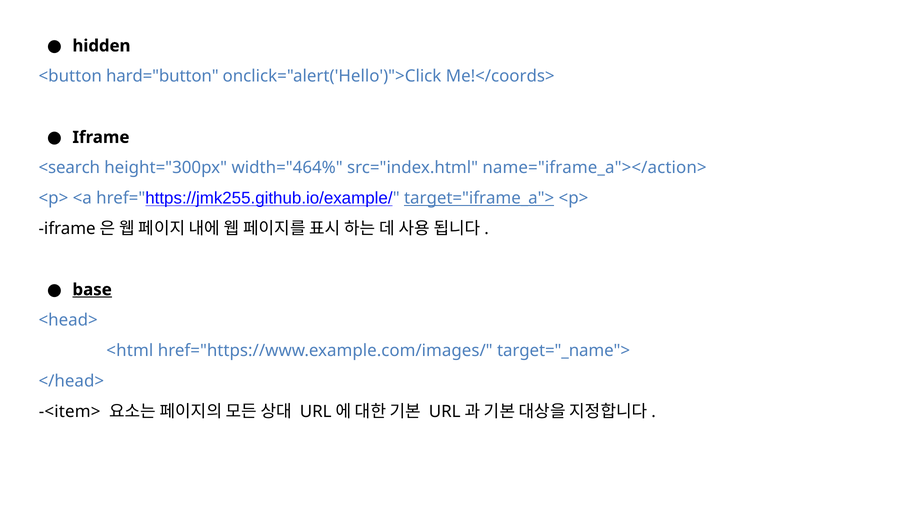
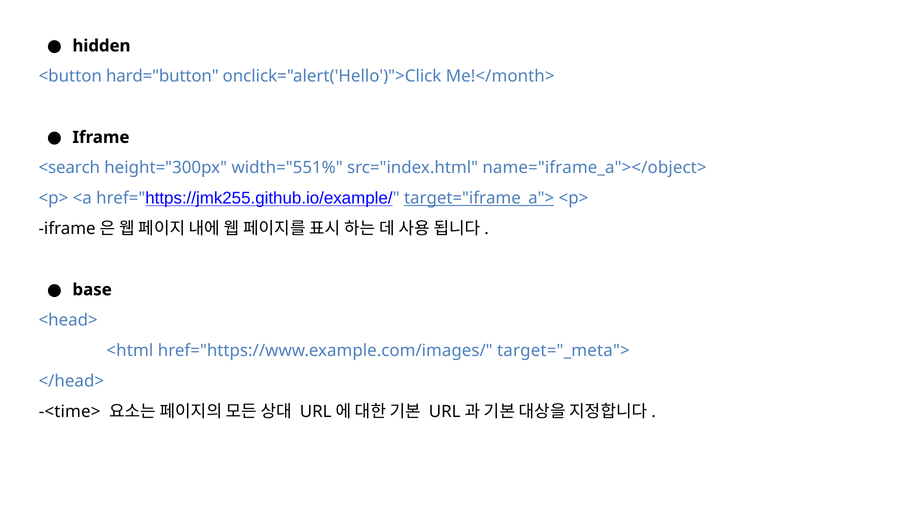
Me!</coords>: Me!</coords> -> Me!</month> (500, 76)
width="464%: width="464% -> width="551% (287, 168)
name="iframe_a"></action>: name="iframe_a"></action> -> name="iframe_a"></object> (595, 168)
base underline: present -> none (92, 290)
target="_name">: target="_name"> -> target="_meta"> (563, 351)
-<item>: -<item> -> -<time> (70, 412)
